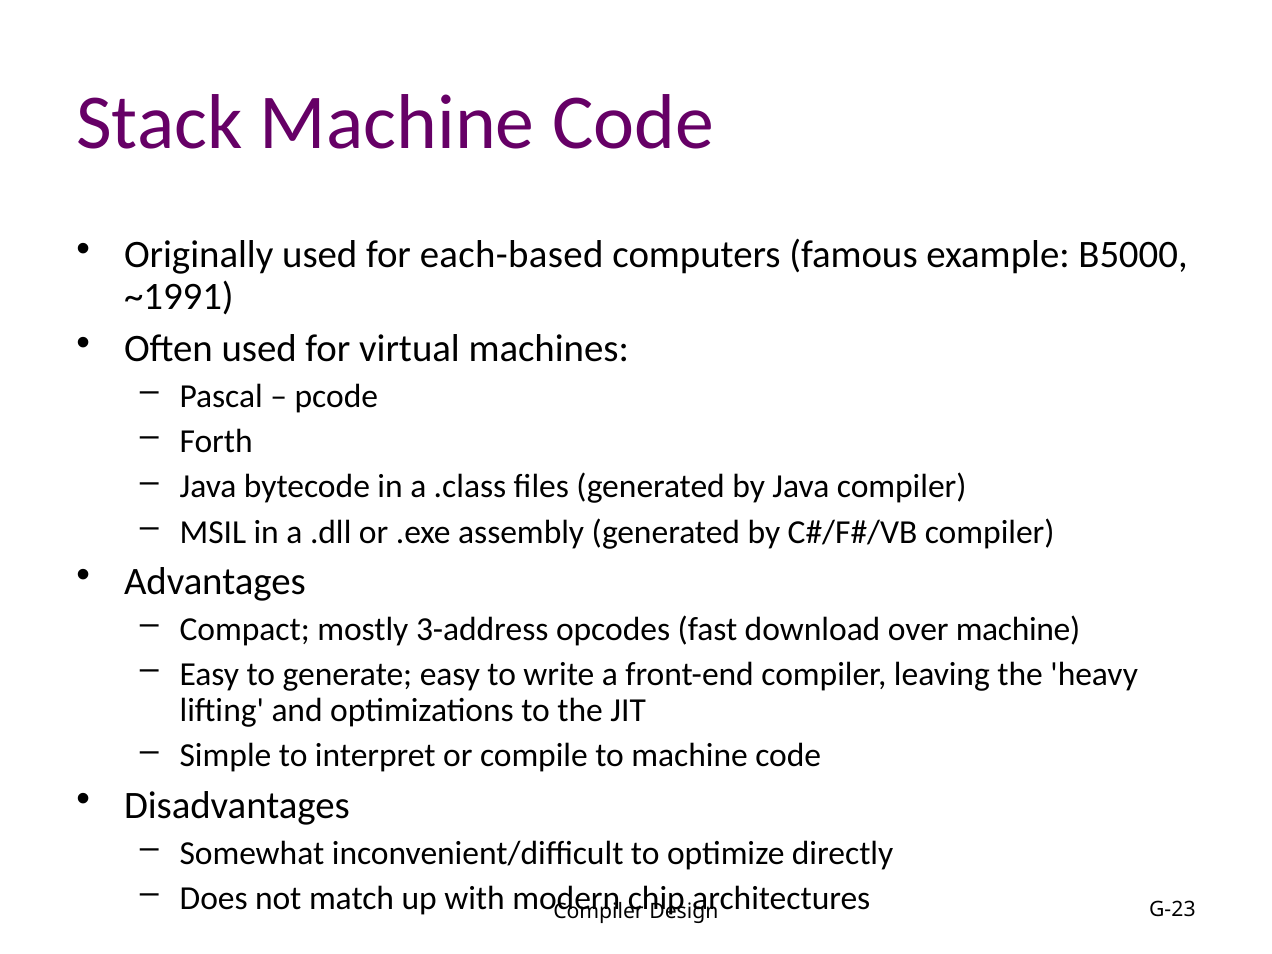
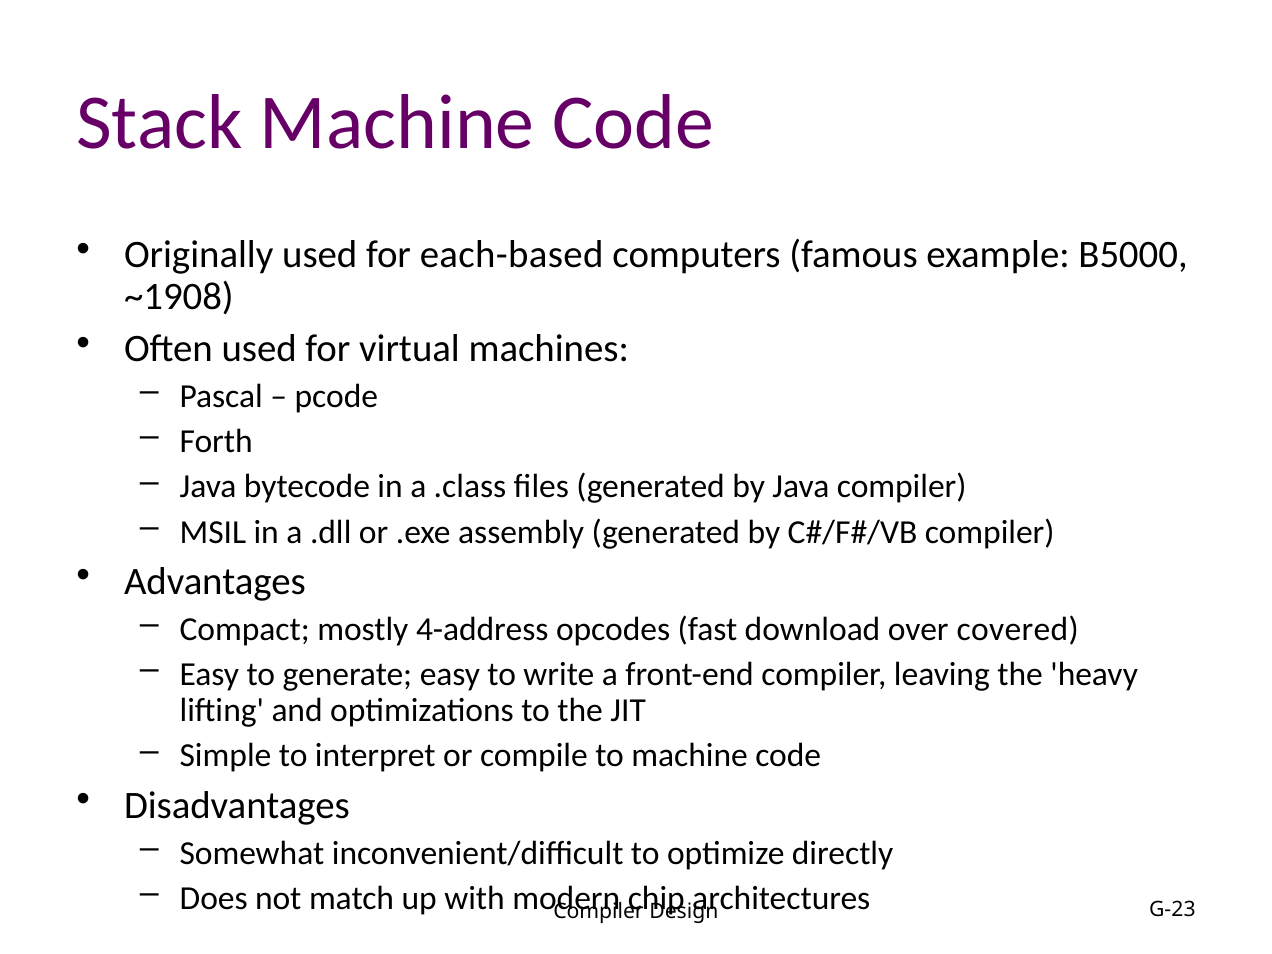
~1991: ~1991 -> ~1908 (179, 297)
3-address: 3-address -> 4-address (482, 629)
over machine: machine -> covered (1018, 629)
